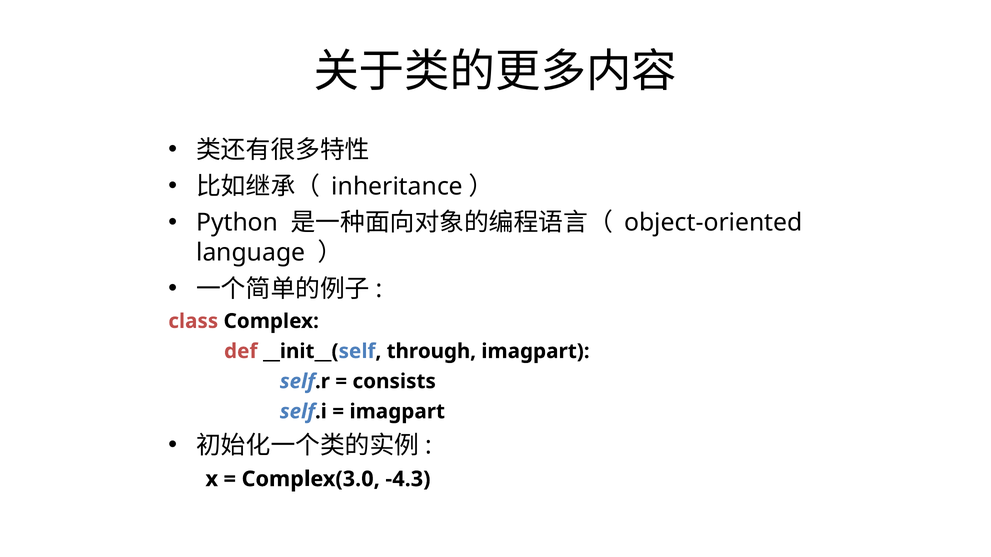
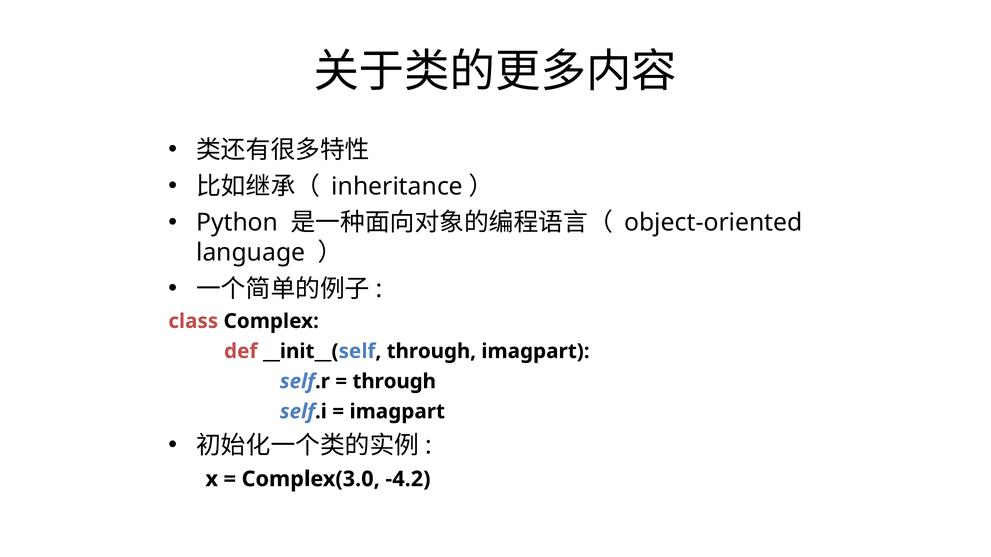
consists: consists -> through (394, 382)
-4.3: -4.3 -> -4.2 (408, 479)
